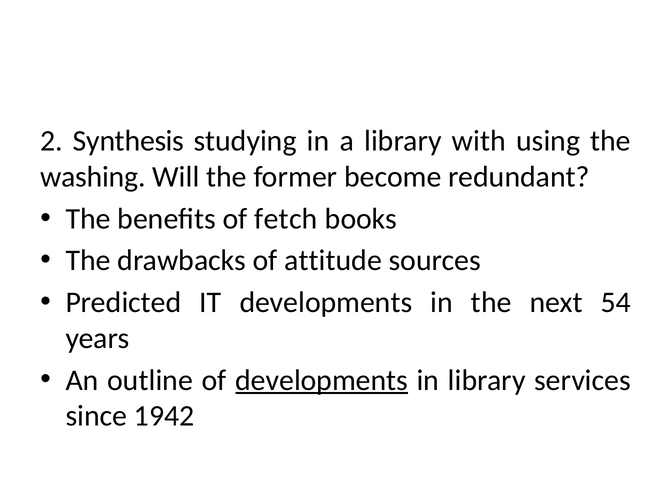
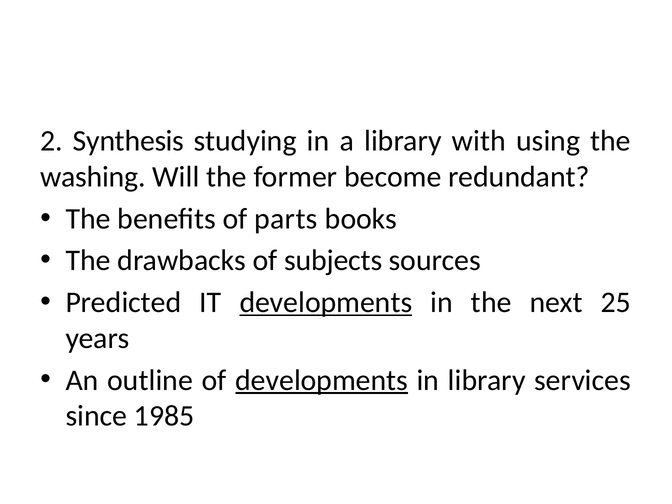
fetch: fetch -> parts (286, 219)
attitude: attitude -> subjects (333, 261)
developments underline: none -> present (326, 302)
54: 54 -> 25 (616, 302)
1942: 1942 -> 1985 (164, 416)
